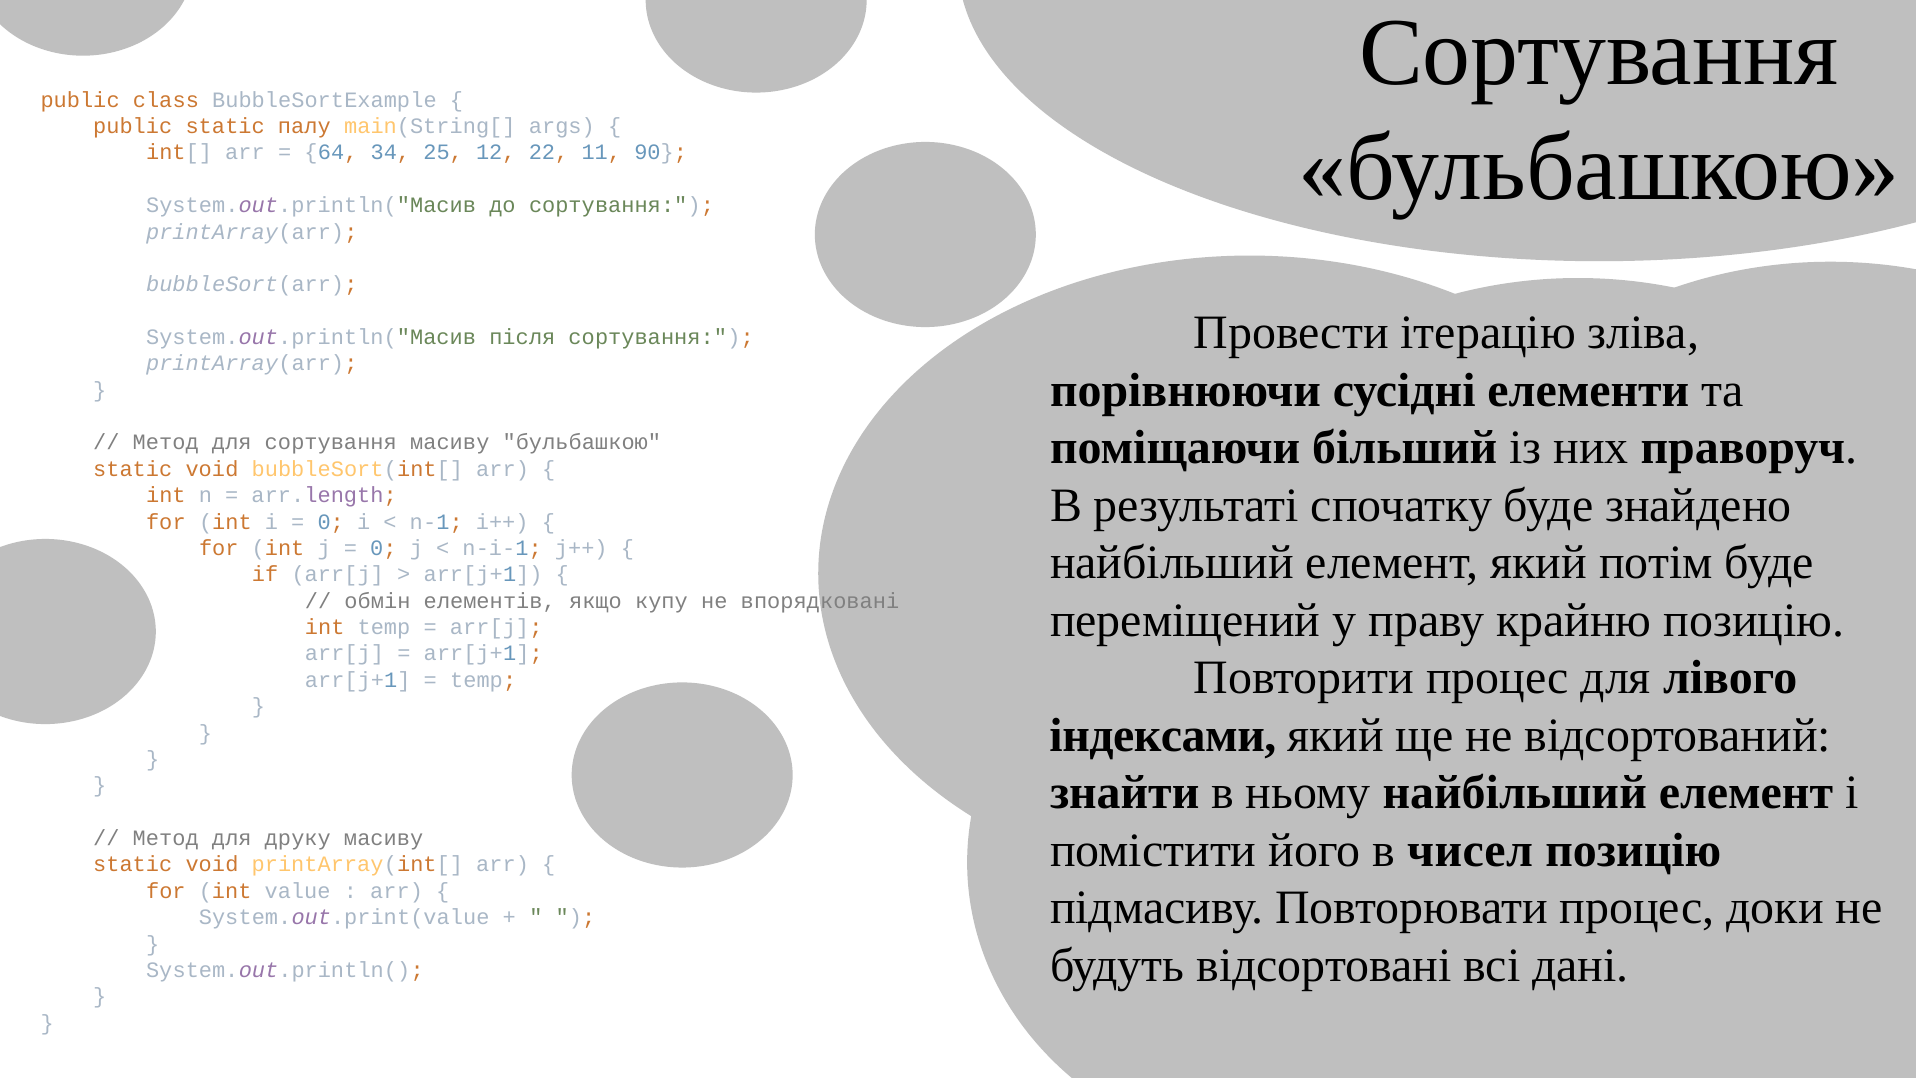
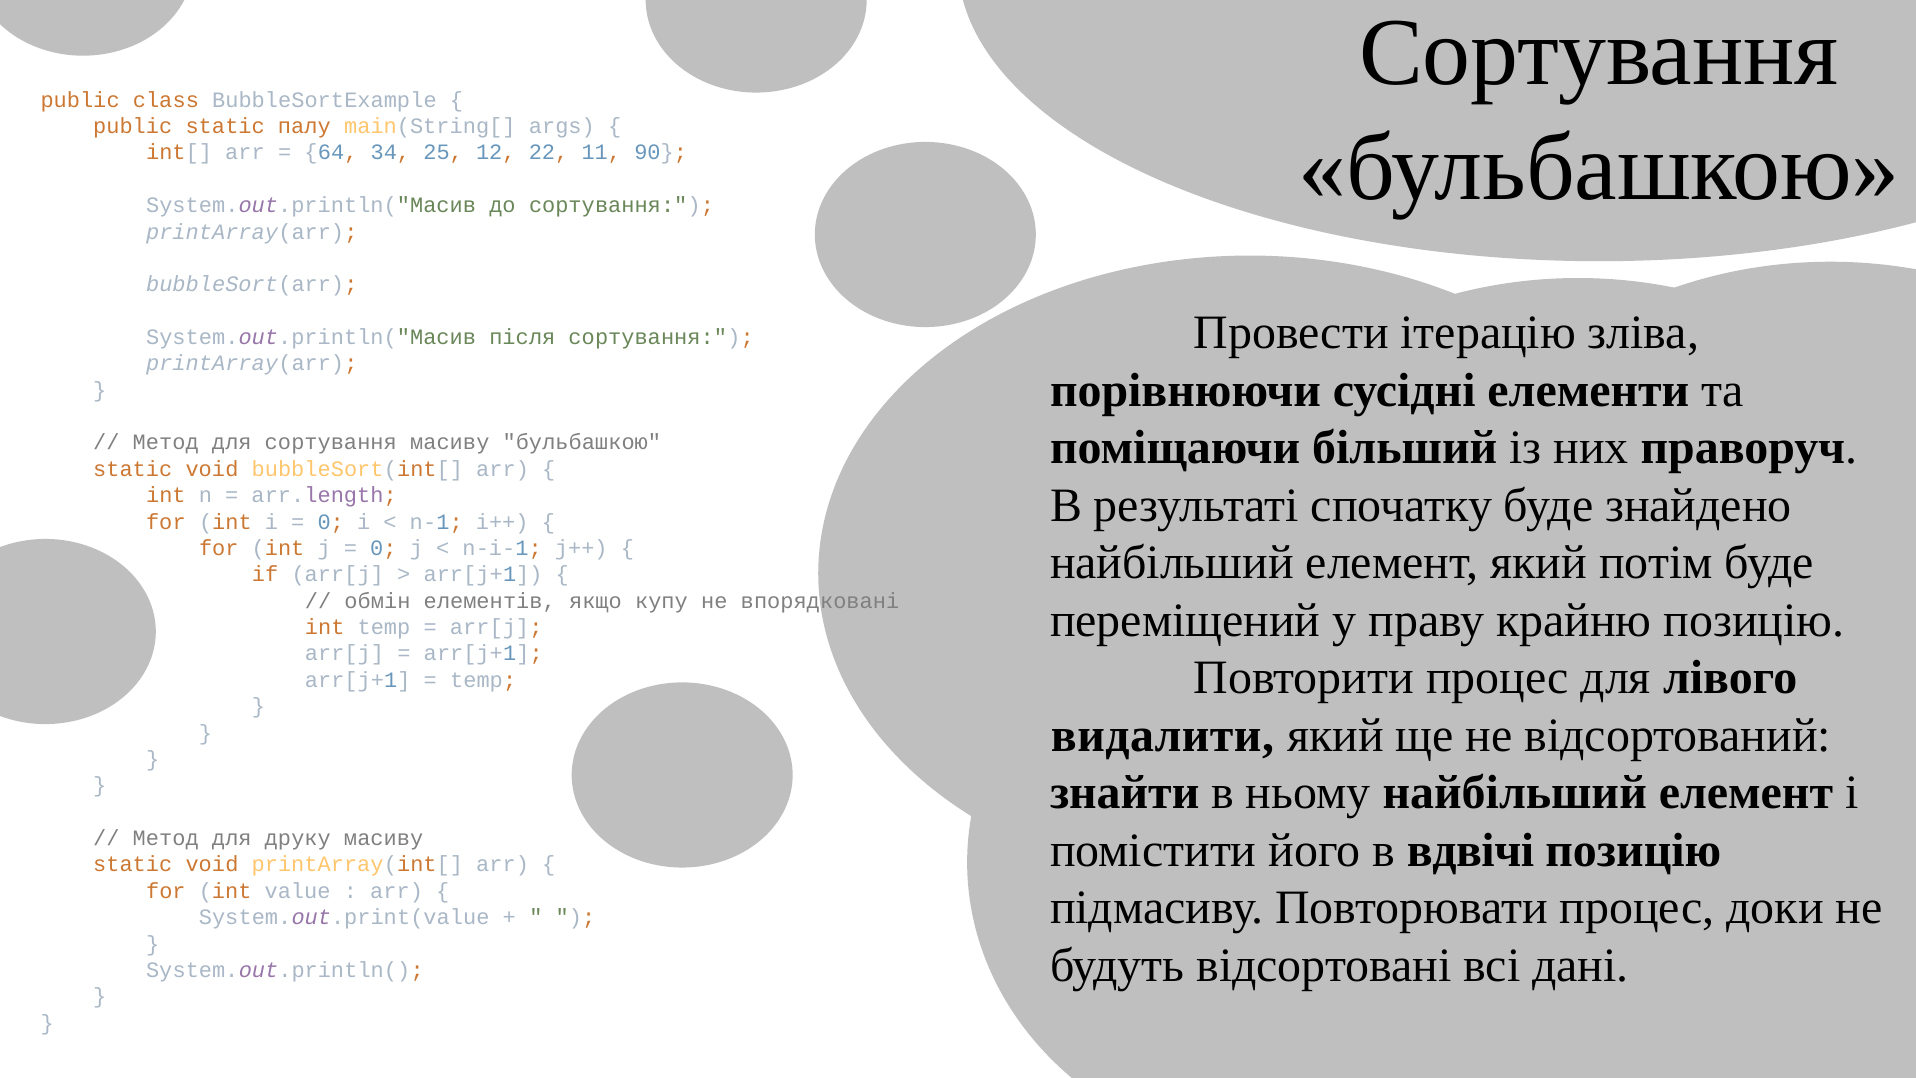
індексами: індексами -> видалити (1162, 735)
чисел: чисел -> вдвічі (1471, 850)
